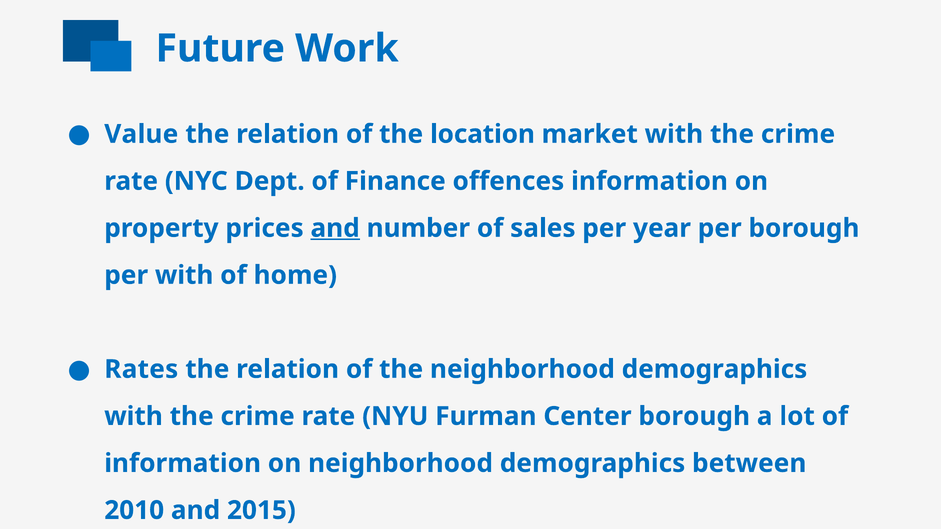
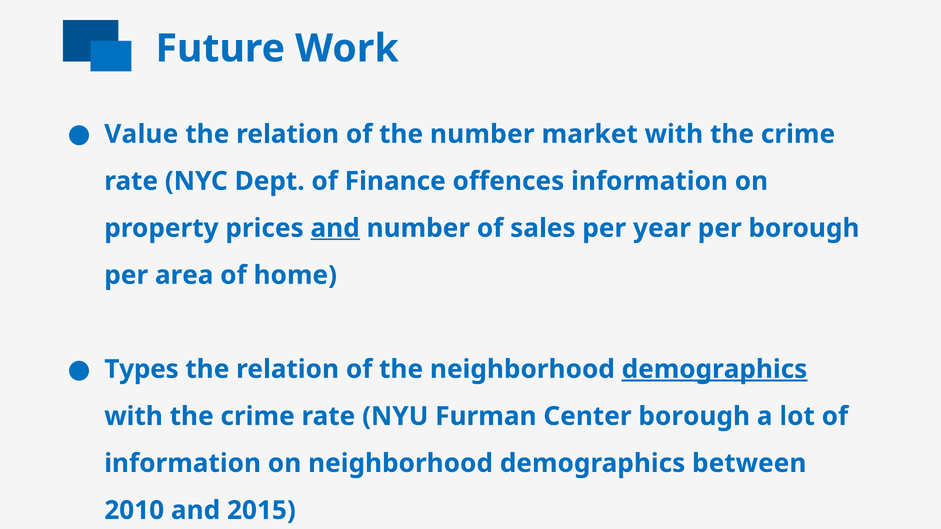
the location: location -> number (482, 134)
per with: with -> area (184, 275)
Rates: Rates -> Types (141, 369)
demographics underline: none -> present (714, 369)
